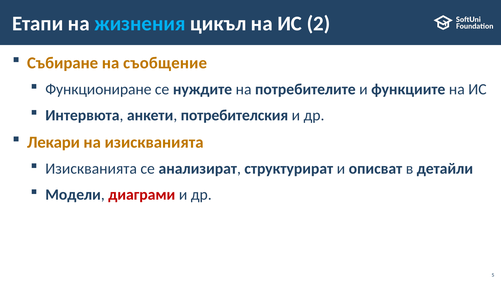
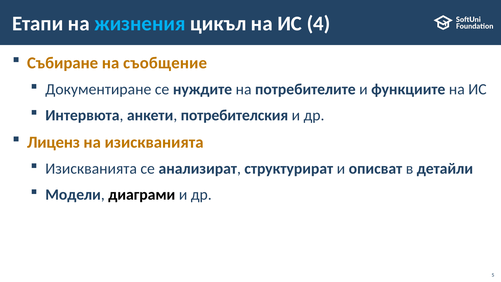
2: 2 -> 4 (319, 24)
Функциониране: Функциониране -> Документиране (98, 89)
Лекари: Лекари -> Лиценз (53, 142)
диаграми colour: red -> black (142, 195)
